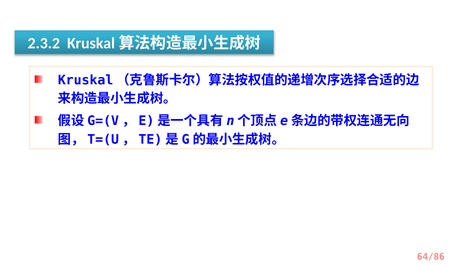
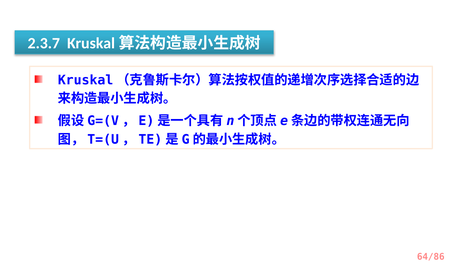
2.3.2: 2.3.2 -> 2.3.7 (44, 43)
